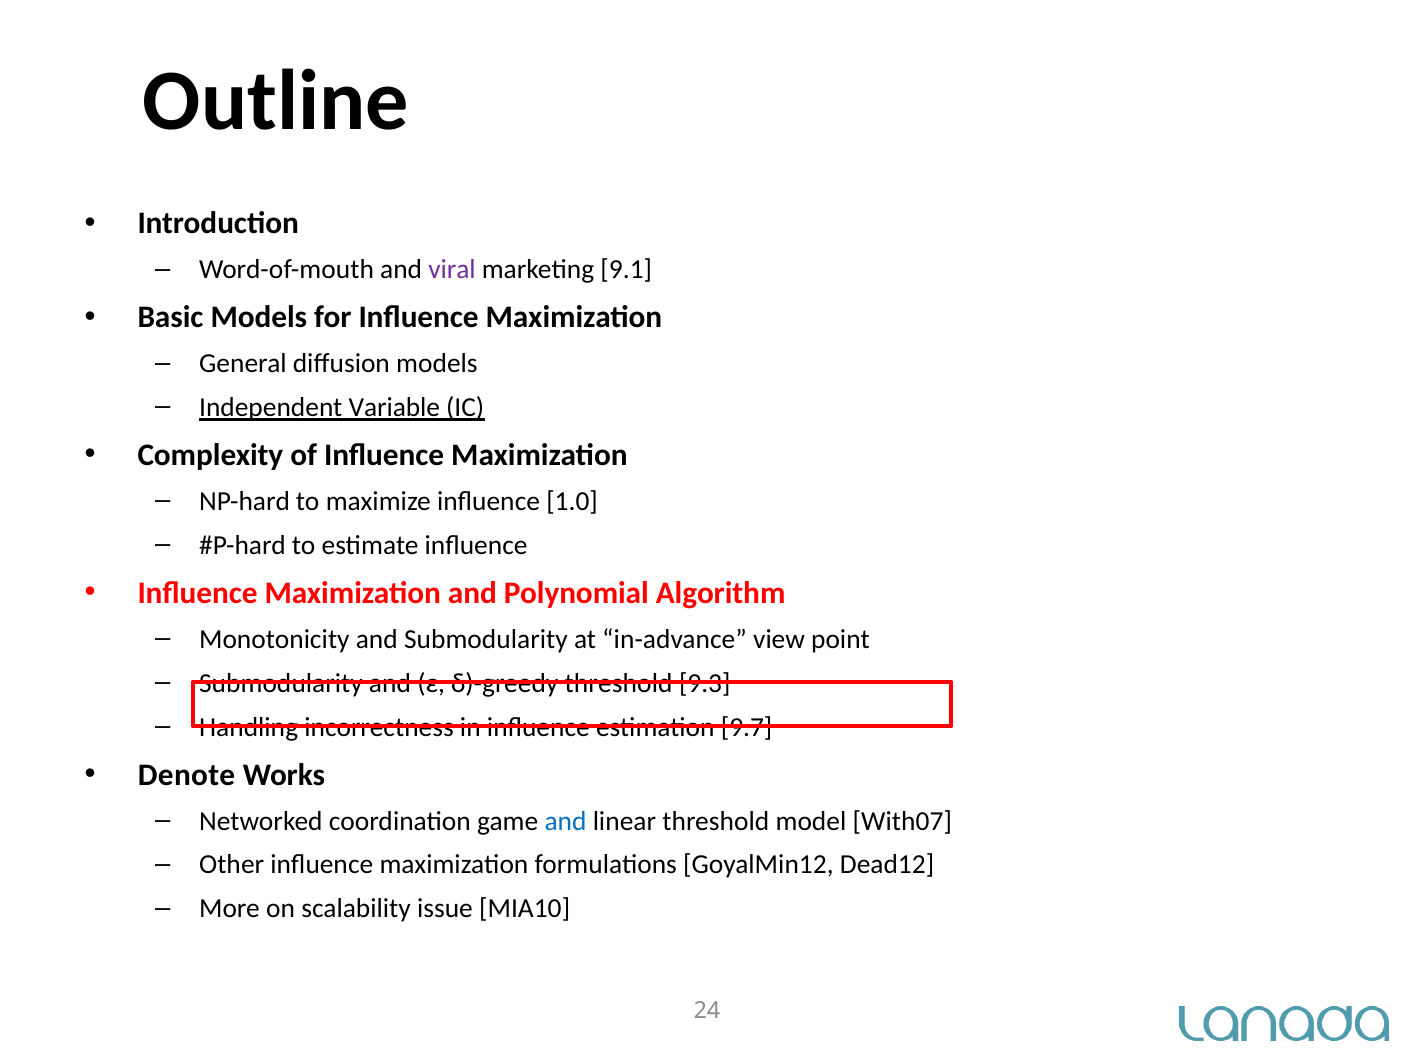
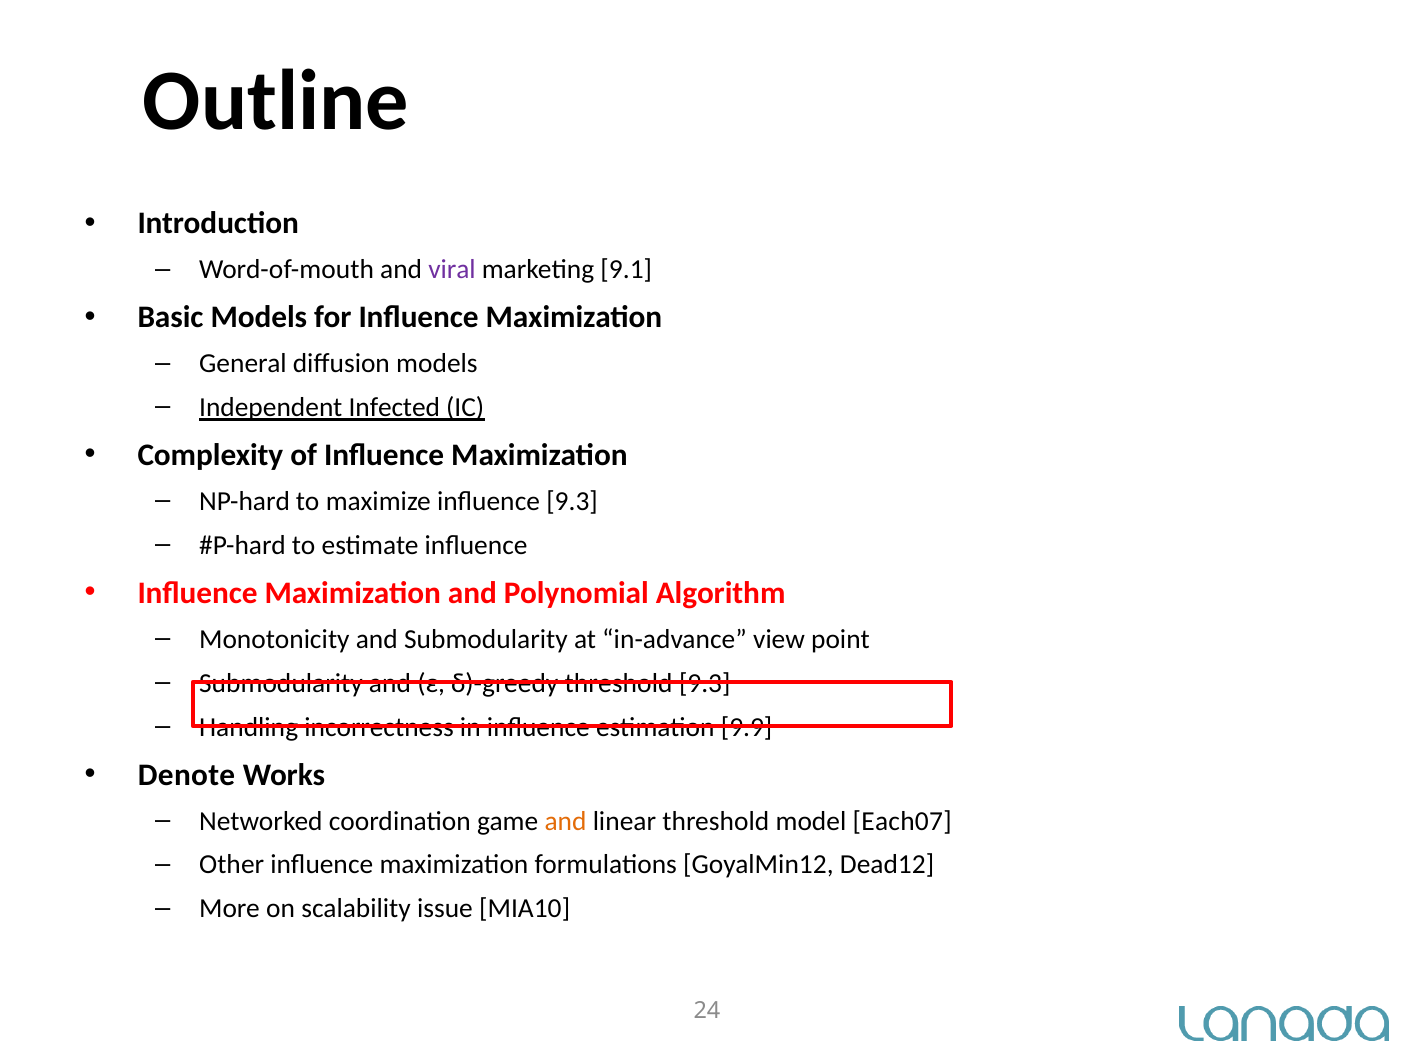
Variable: Variable -> Infected (394, 408)
influence 1.0: 1.0 -> 9.3 (572, 502)
9.7: 9.7 -> 9.9 (747, 727)
and colour: blue -> orange (566, 821)
With07: With07 -> Each07 (902, 821)
